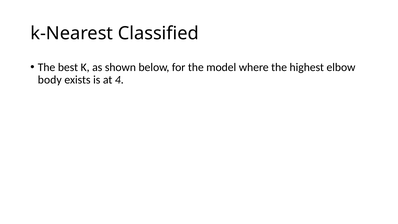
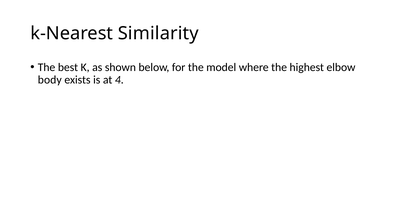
Classified: Classified -> Similarity (158, 33)
